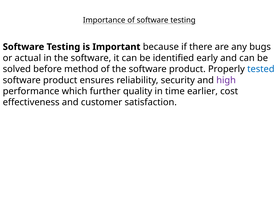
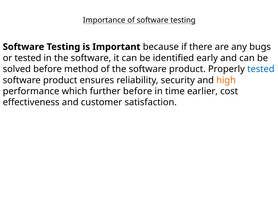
or actual: actual -> tested (28, 58)
high colour: purple -> orange (226, 80)
further quality: quality -> before (138, 91)
